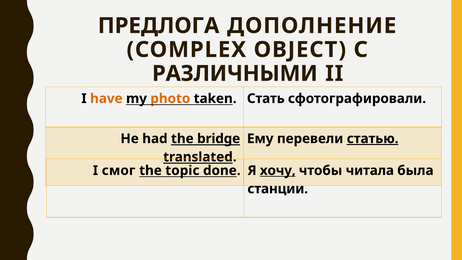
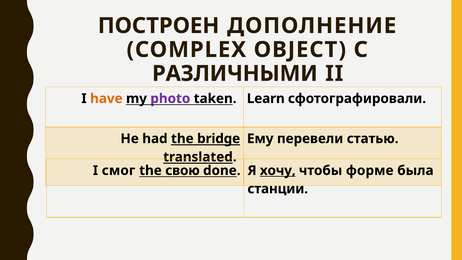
ПРЕДЛОГА: ПРЕДЛОГА -> ПОСТРОЕН (159, 26)
photo colour: orange -> purple (170, 99)
Стать: Стать -> Learn (266, 99)
статью underline: present -> none (373, 139)
topic: topic -> свою (182, 170)
читала: читала -> форме (370, 170)
